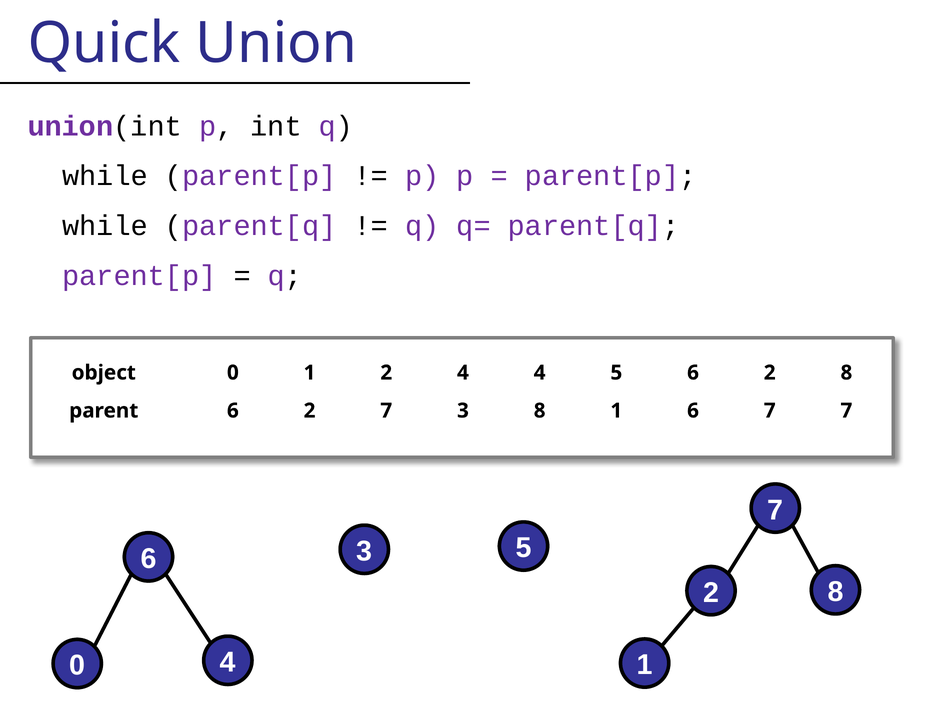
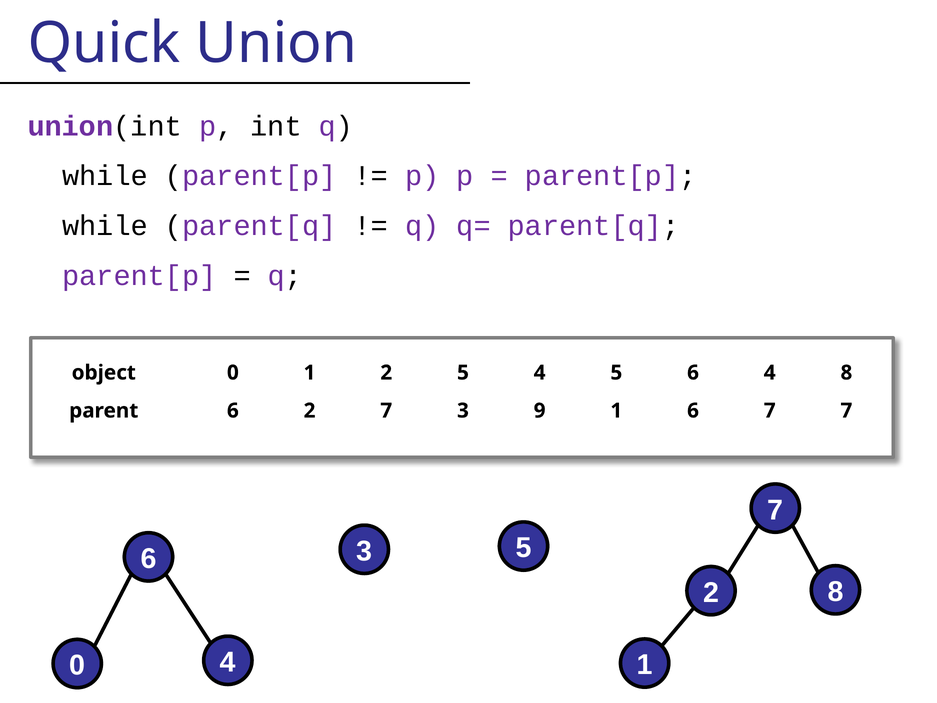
2 4: 4 -> 5 (463, 373)
5 6 2: 2 -> 4 (770, 373)
7 3 8: 8 -> 9 (540, 411)
